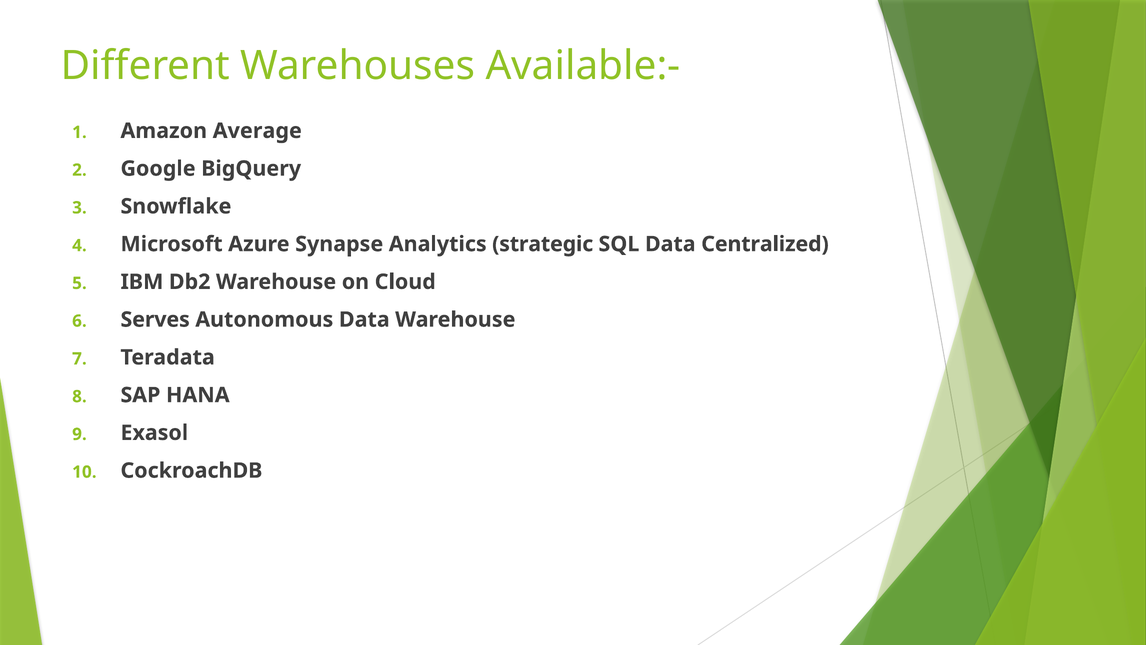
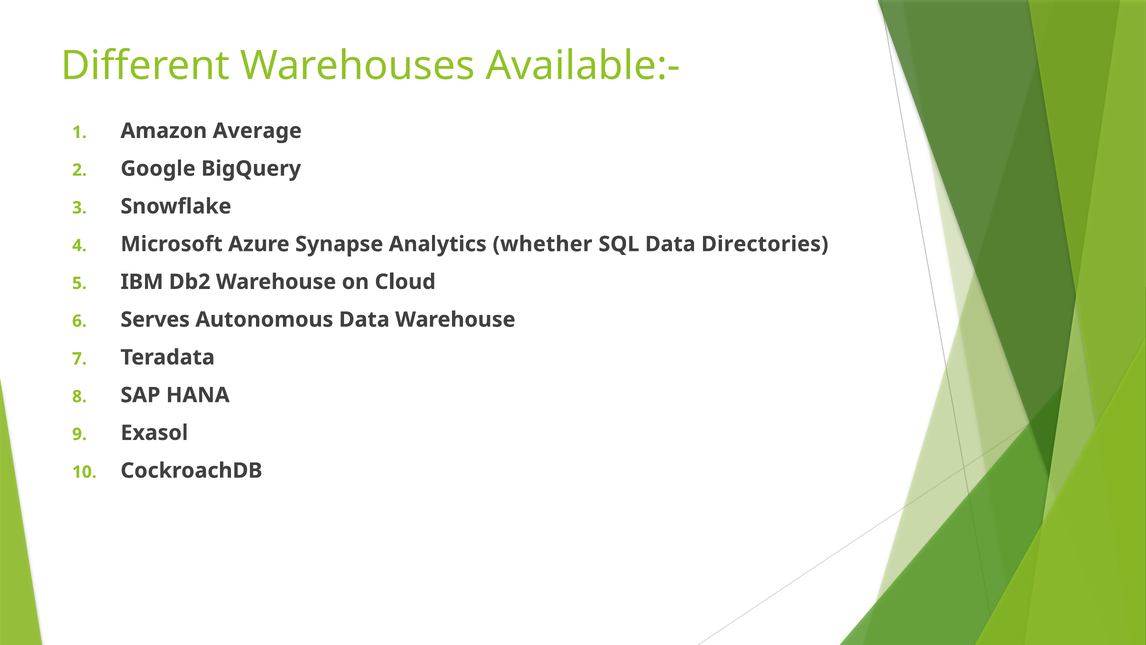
strategic: strategic -> whether (542, 244)
Centralized: Centralized -> Directories (765, 244)
